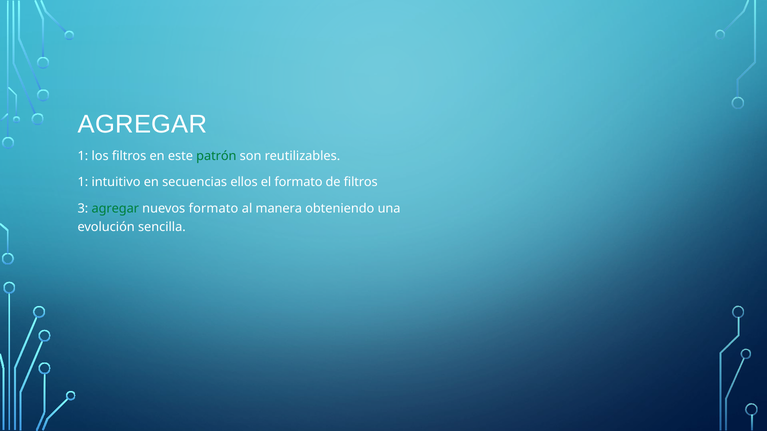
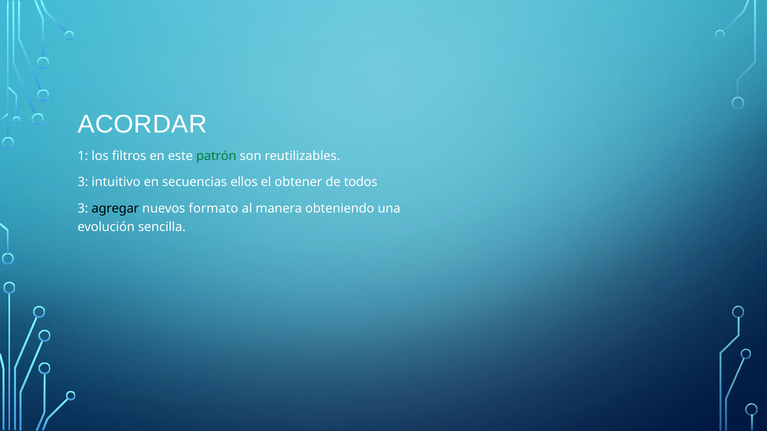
AGREGAR: AGREGAR -> ACORDAR (143, 125)
1: 1 -> 3 (83, 182)
el formato: formato -> obtener (298, 182)
de filtros: filtros -> todos (361, 182)
agregar colour: green -> black (115, 209)
